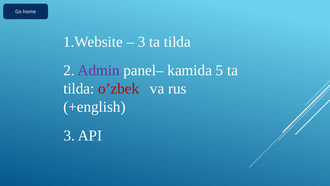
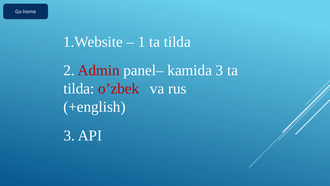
3: 3 -> 1 (142, 42)
Admin colour: purple -> red (99, 70)
kamida 5: 5 -> 3 (220, 70)
